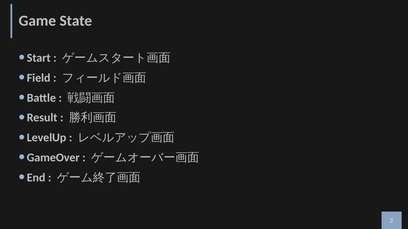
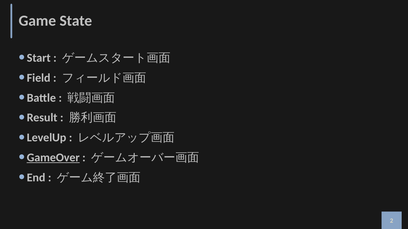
GameOver underline: none -> present (53, 158)
